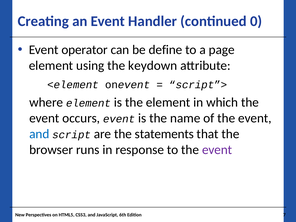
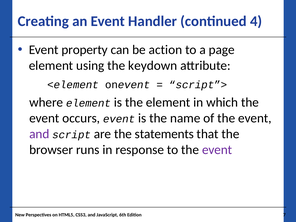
0: 0 -> 4 (256, 21)
operator: operator -> property (85, 50)
define: define -> action (165, 50)
and colour: blue -> purple (39, 134)
